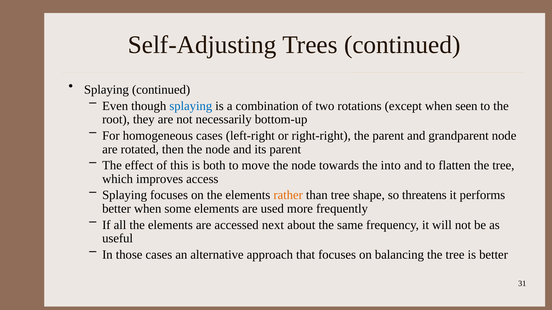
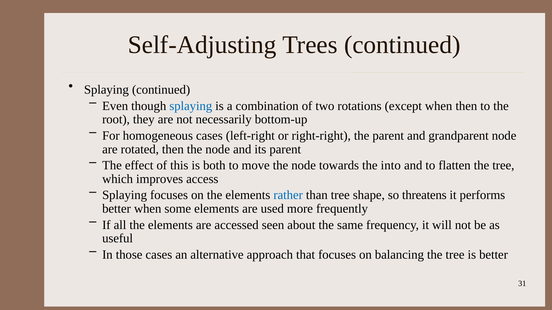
when seen: seen -> then (466, 106)
rather colour: orange -> blue (288, 195)
next: next -> seen (273, 225)
